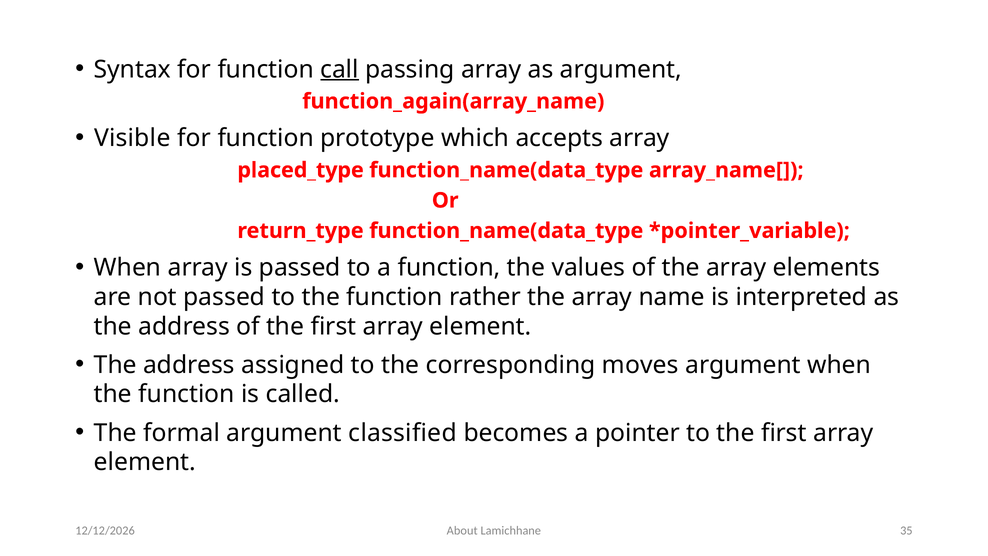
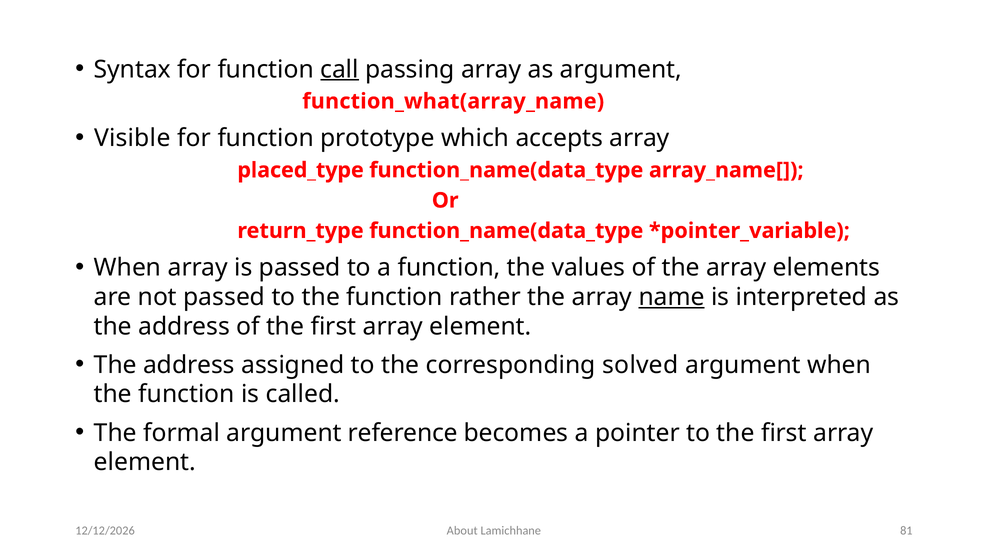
function_again(array_name: function_again(array_name -> function_what(array_name (453, 101)
name underline: none -> present (672, 297)
moves: moves -> solved (640, 365)
classified: classified -> reference (403, 433)
35: 35 -> 81 (906, 531)
